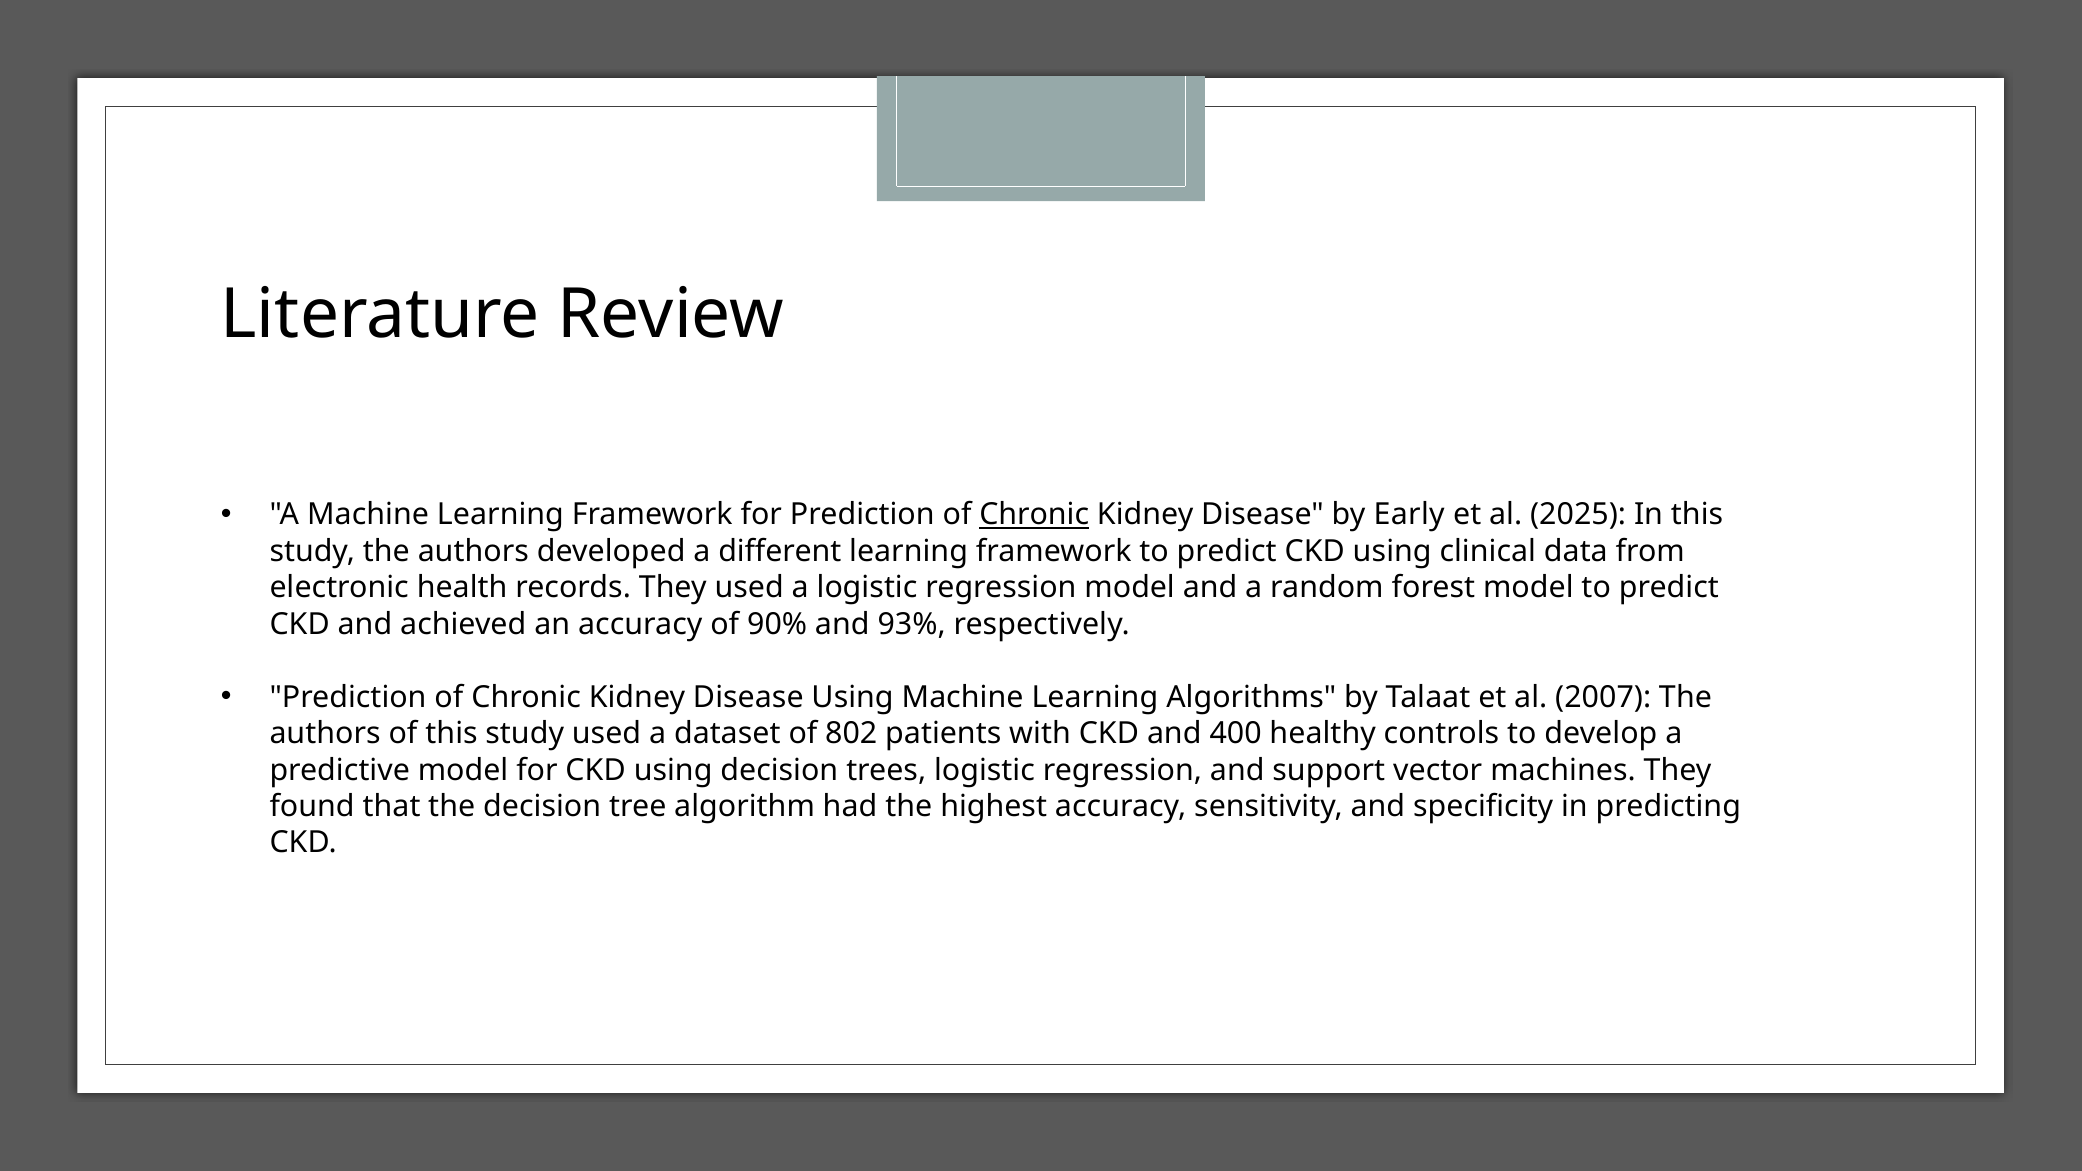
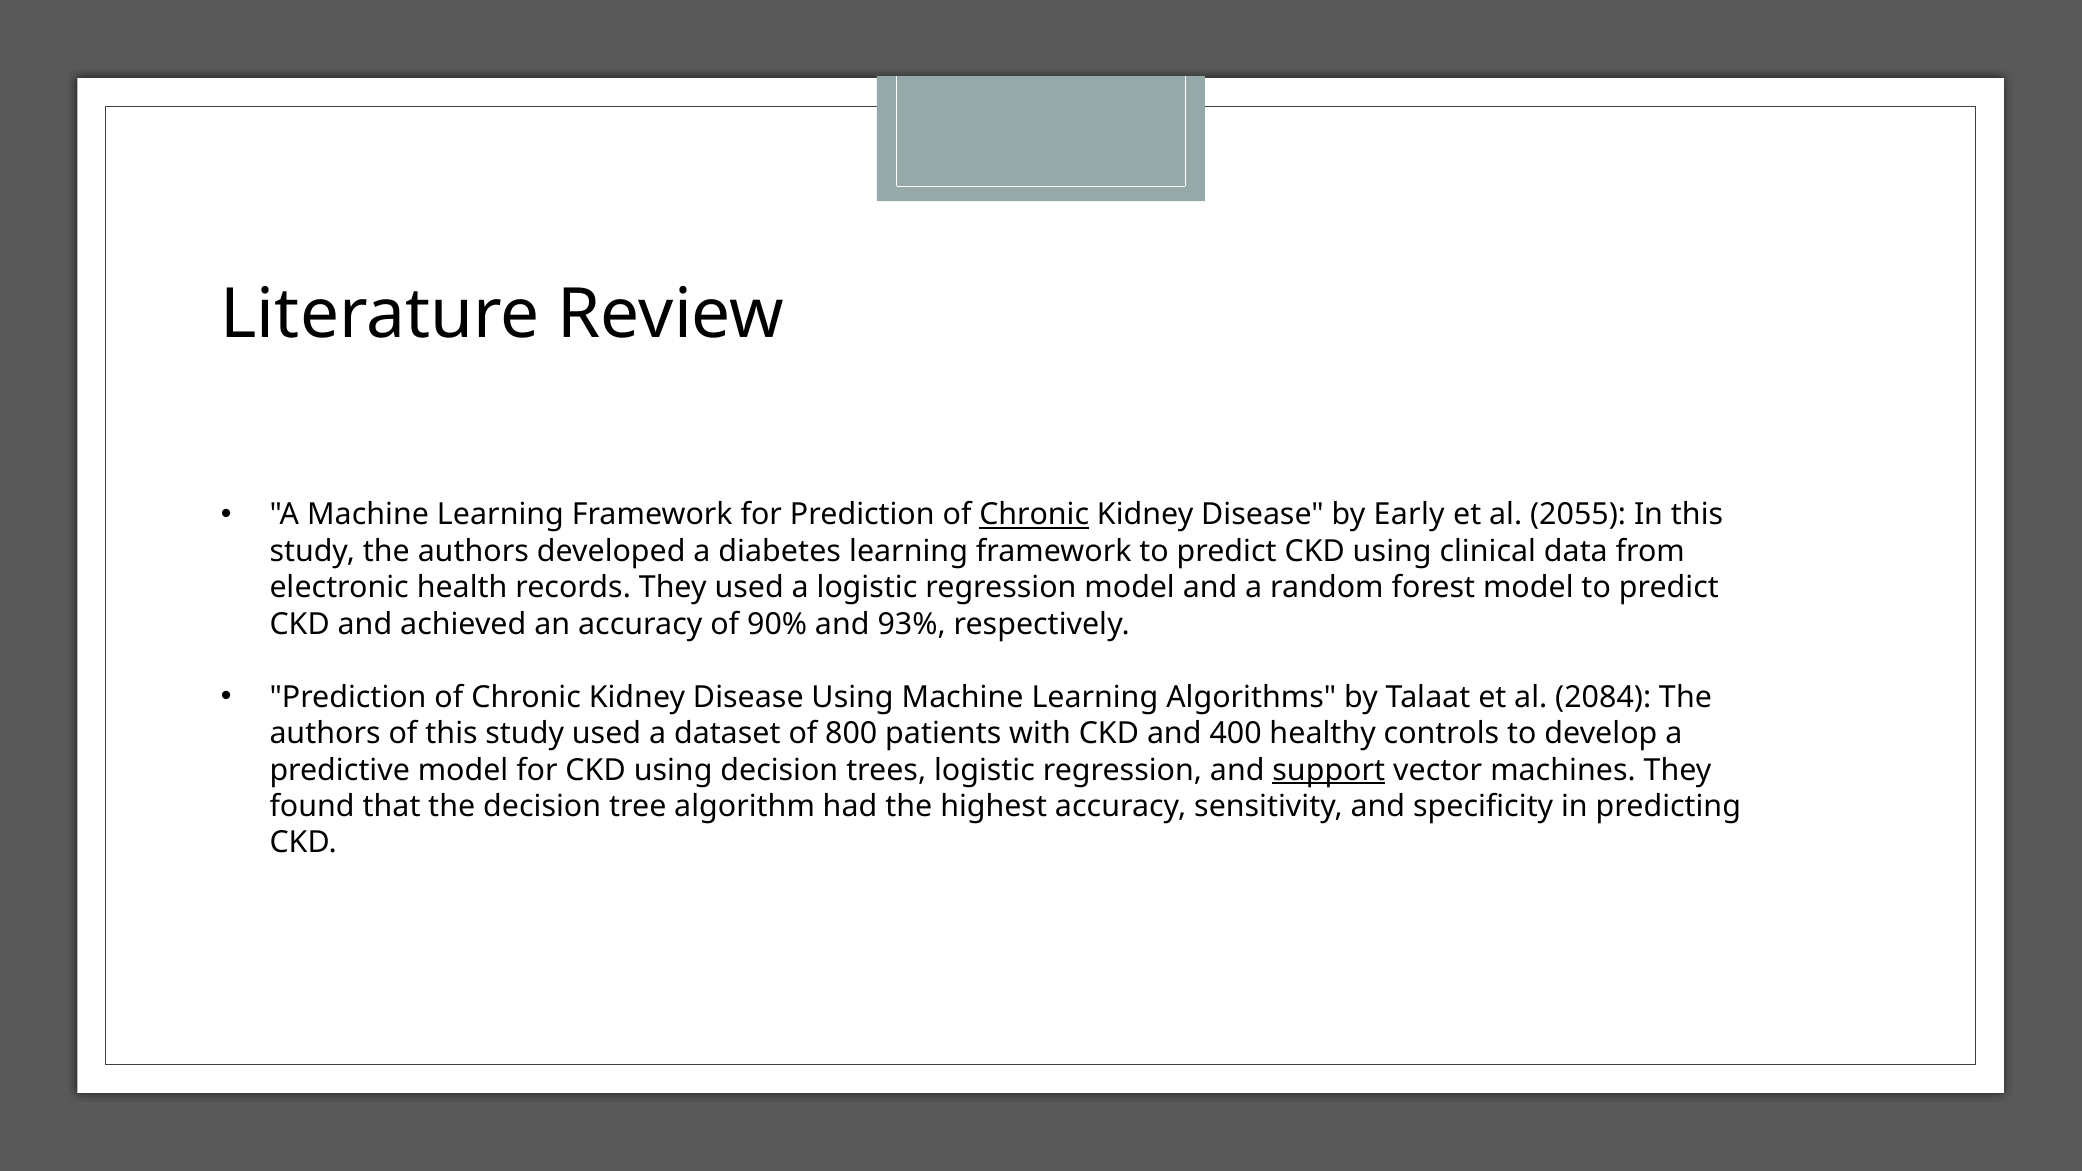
2025: 2025 -> 2055 (1578, 515)
different: different -> diabetes (780, 551)
2007: 2007 -> 2084 (1603, 697)
802: 802 -> 800 (851, 734)
support underline: none -> present (1329, 770)
